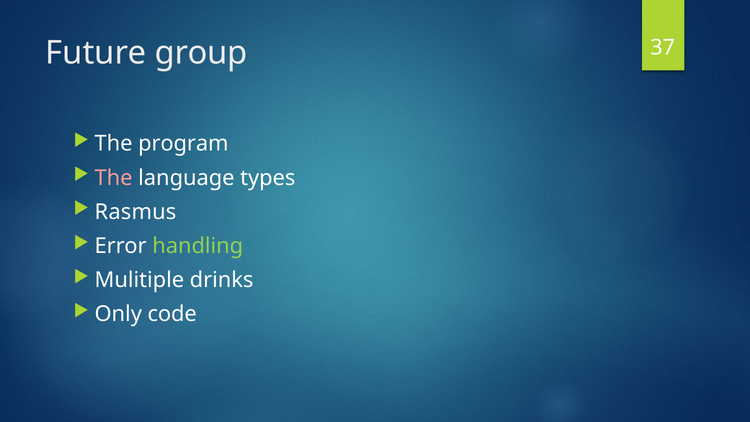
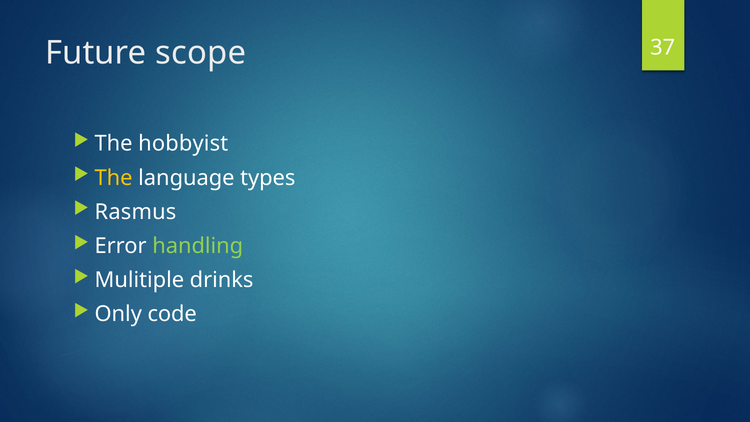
group: group -> scope (201, 53)
program: program -> hobbyist (183, 144)
The colour: pink -> yellow (114, 178)
